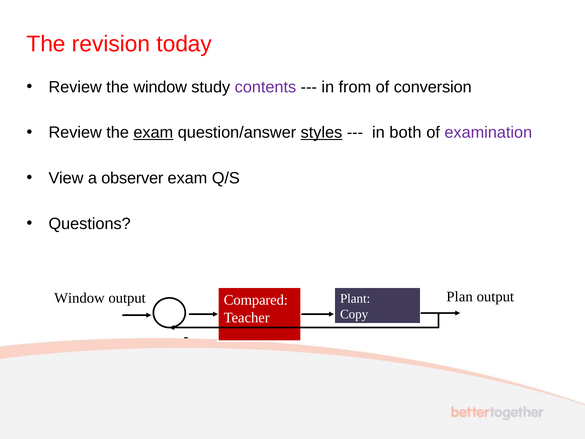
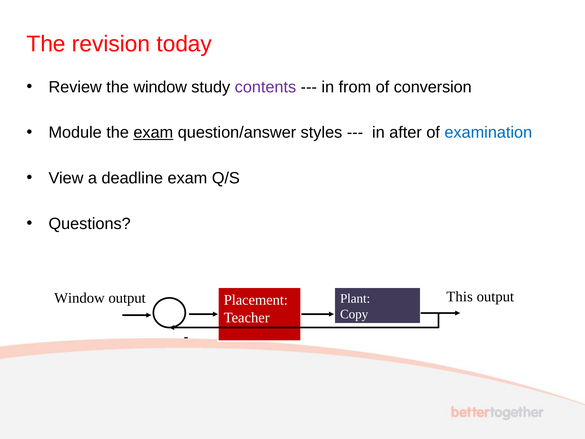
Review: Review -> Module (75, 133)
styles underline: present -> none (321, 133)
both: both -> after (406, 133)
examination colour: purple -> blue (488, 133)
observer: observer -> deadline (132, 178)
Plan: Plan -> This (460, 297)
Compared: Compared -> Placement (256, 300)
